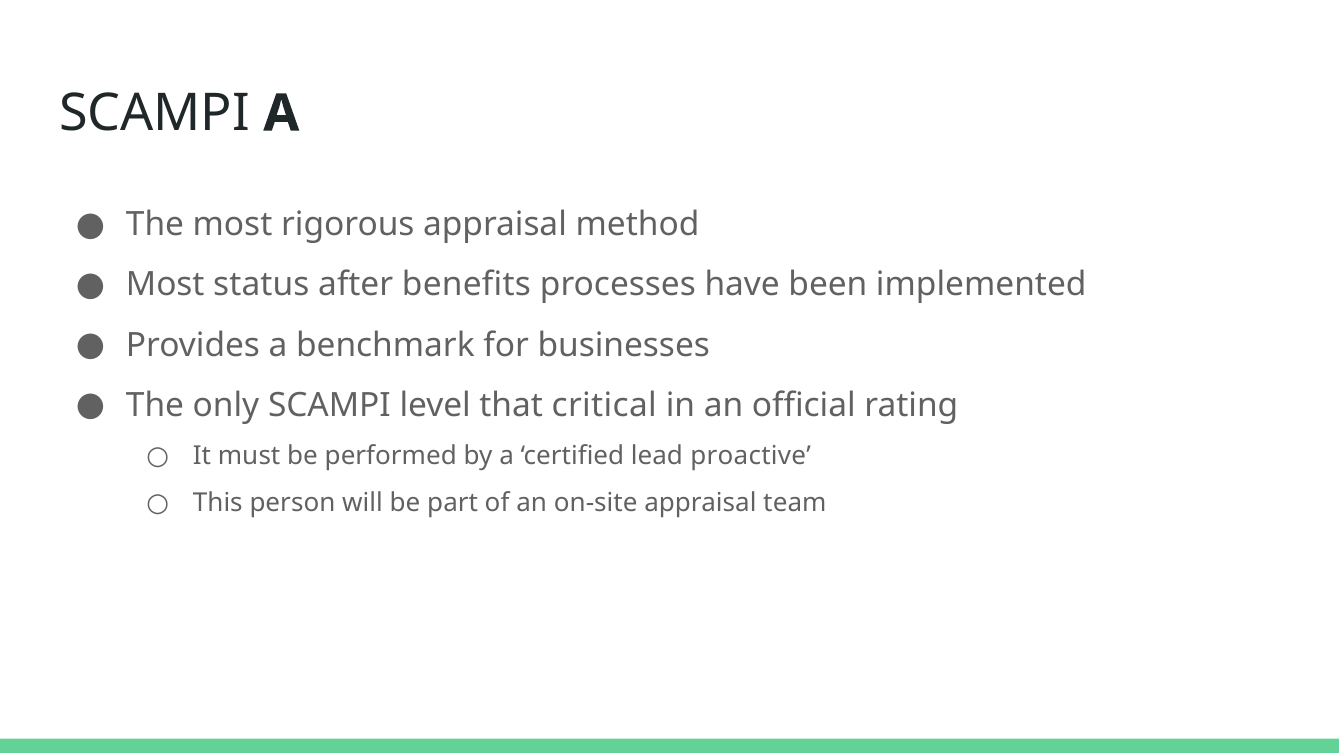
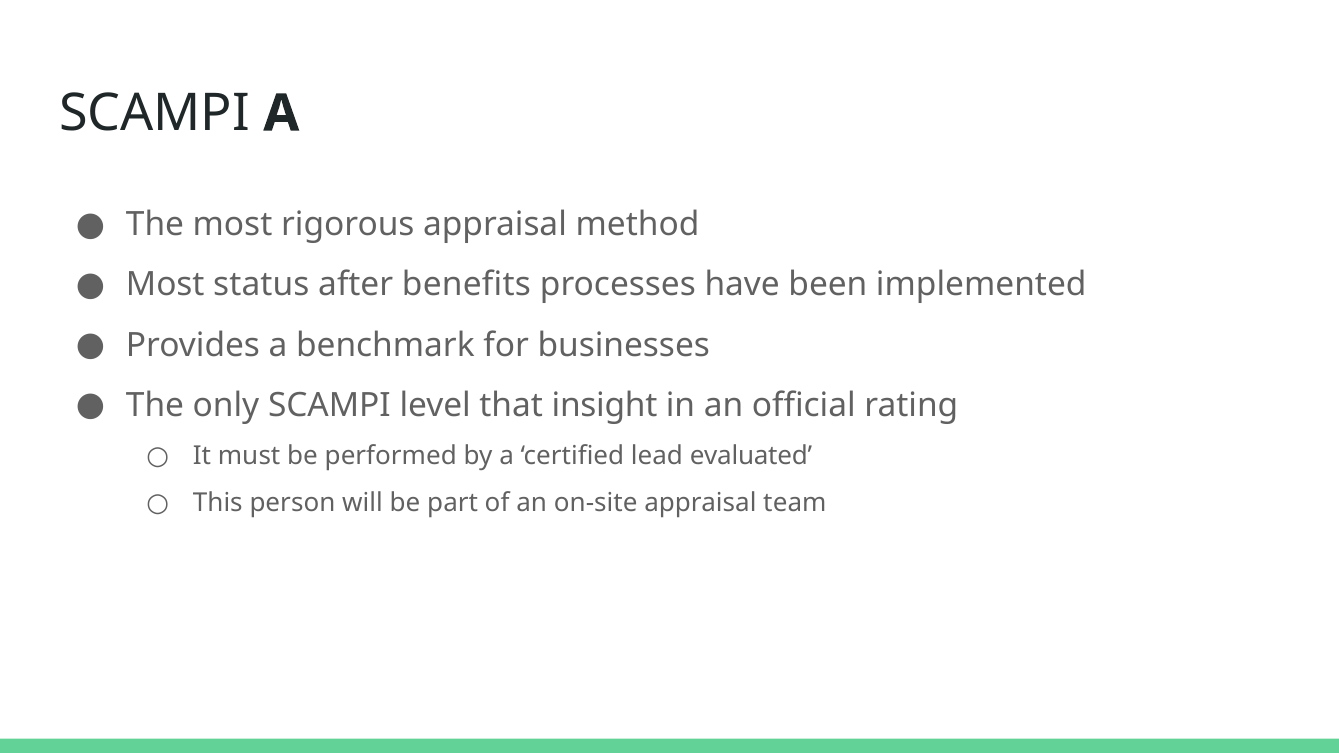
critical: critical -> insight (605, 405)
proactive: proactive -> evaluated (751, 456)
